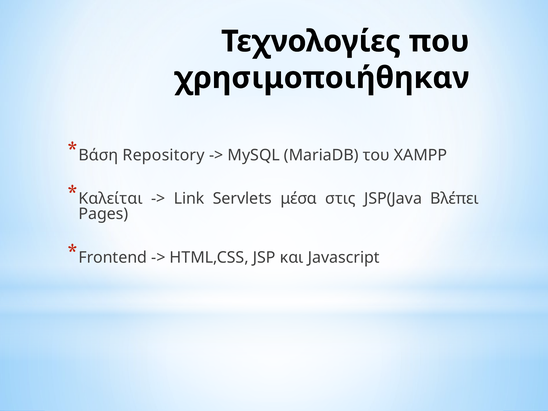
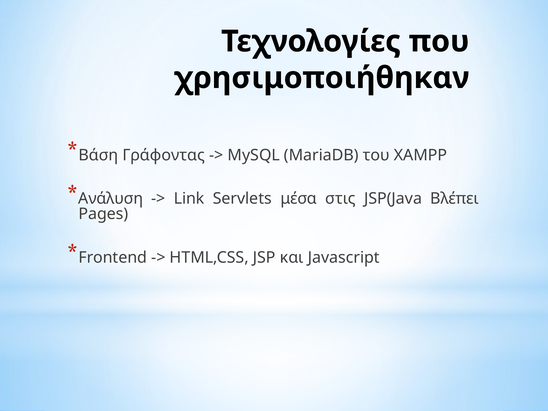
Repository: Repository -> Γράφοντας (164, 155)
Καλείται: Καλείται -> Ανάλυση (111, 199)
